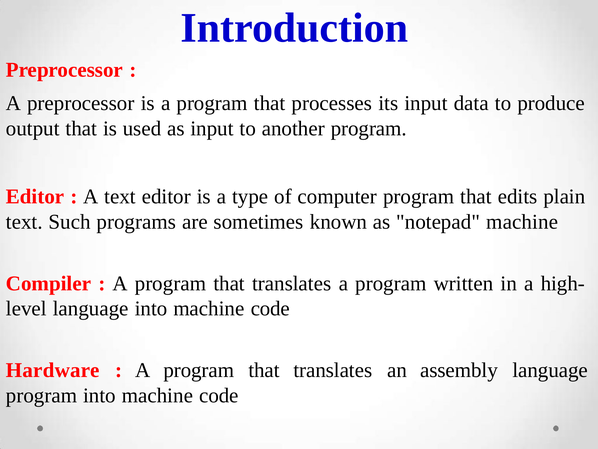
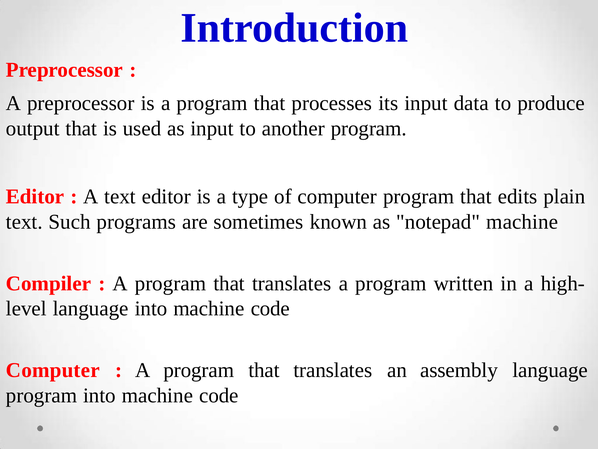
Hardware: Hardware -> Computer (53, 370)
